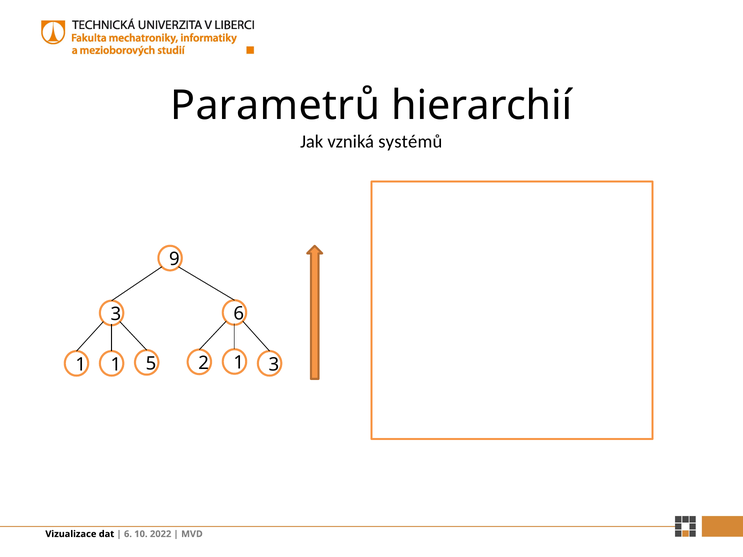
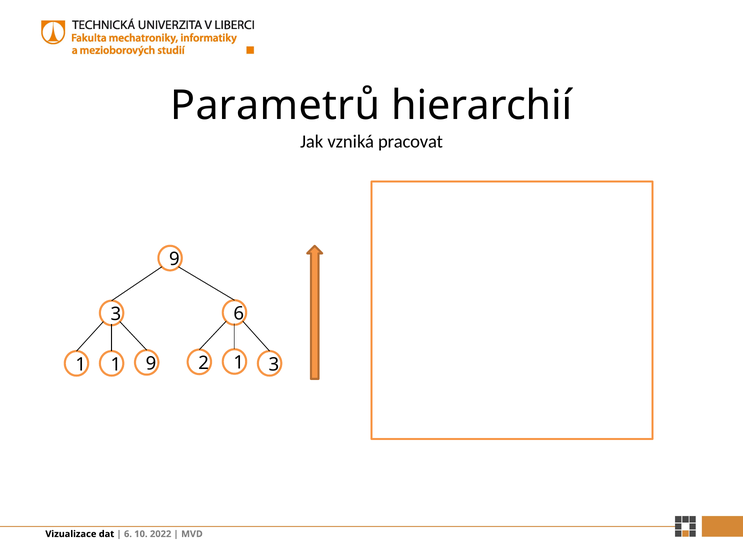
systémů: systémů -> pracovat (410, 142)
1 5: 5 -> 9 (151, 364)
